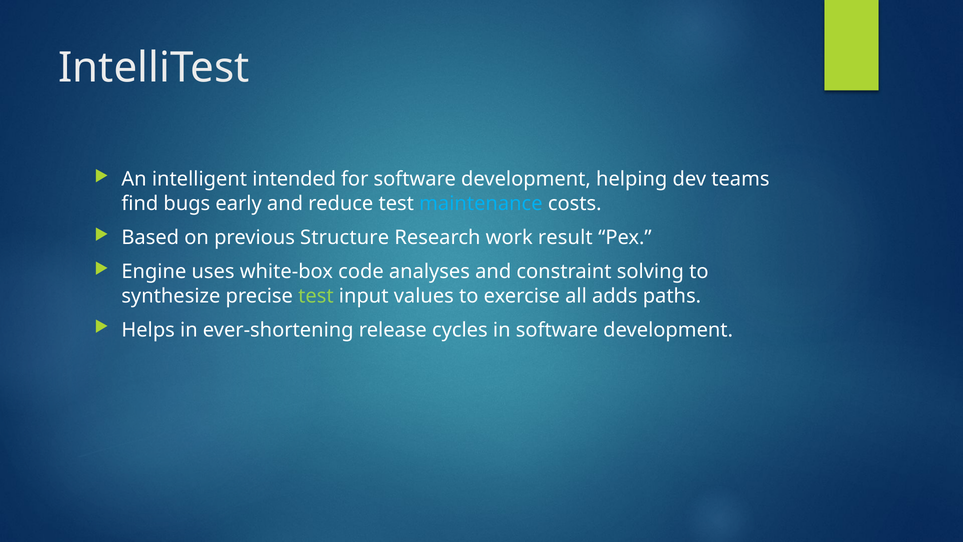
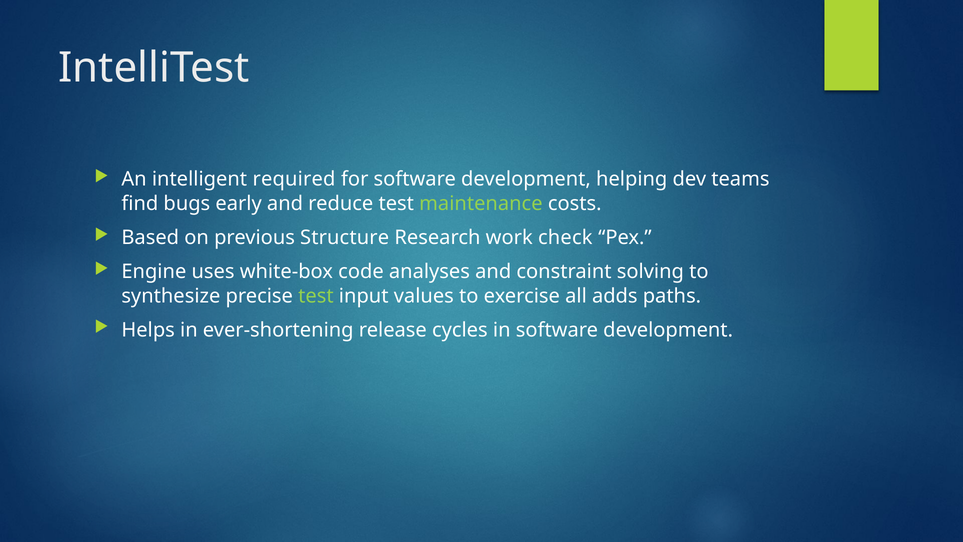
intended: intended -> required (294, 179)
maintenance colour: light blue -> light green (481, 203)
result: result -> check (565, 238)
